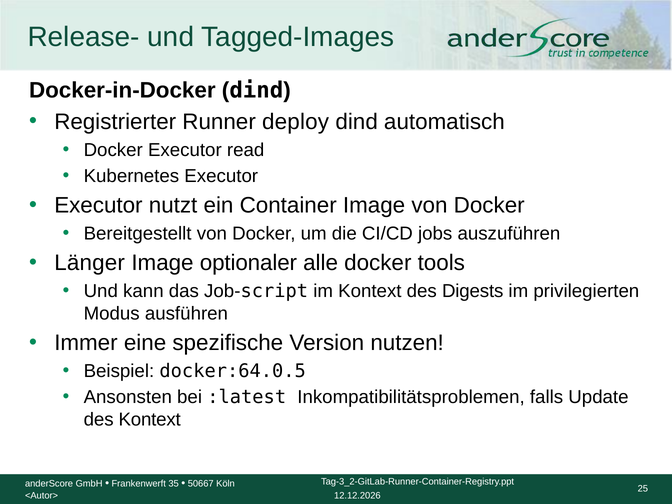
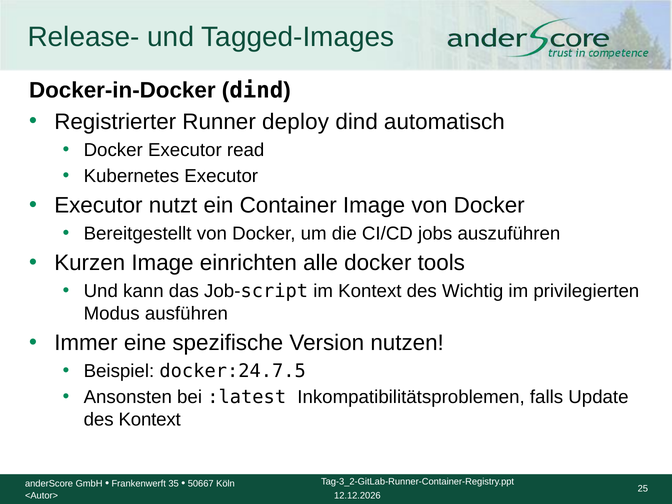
Länger: Länger -> Kurzen (90, 263)
optionaler: optionaler -> einrichten (248, 263)
Digests: Digests -> Wichtig (473, 291)
docker:64.0.5: docker:64.0.5 -> docker:24.7.5 (233, 371)
